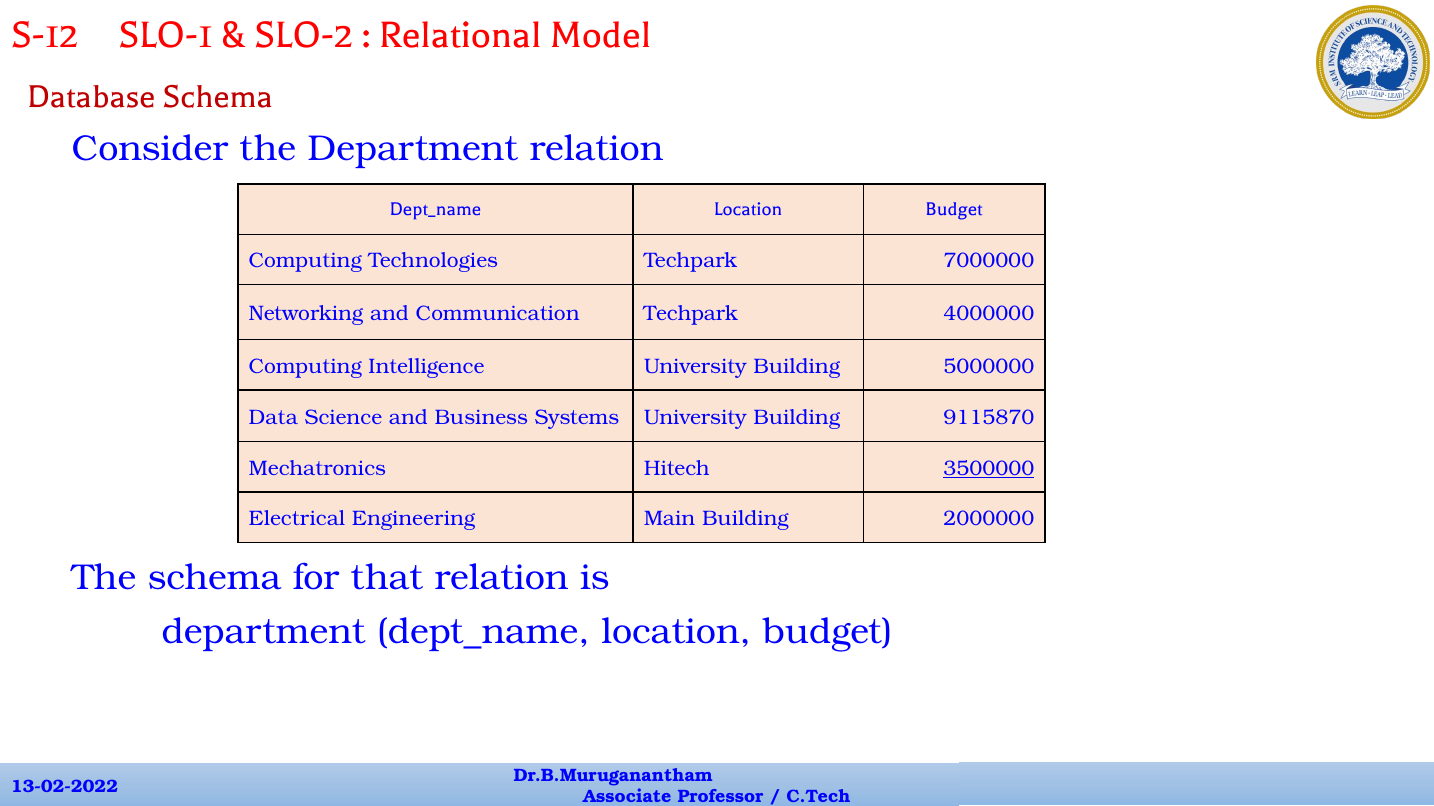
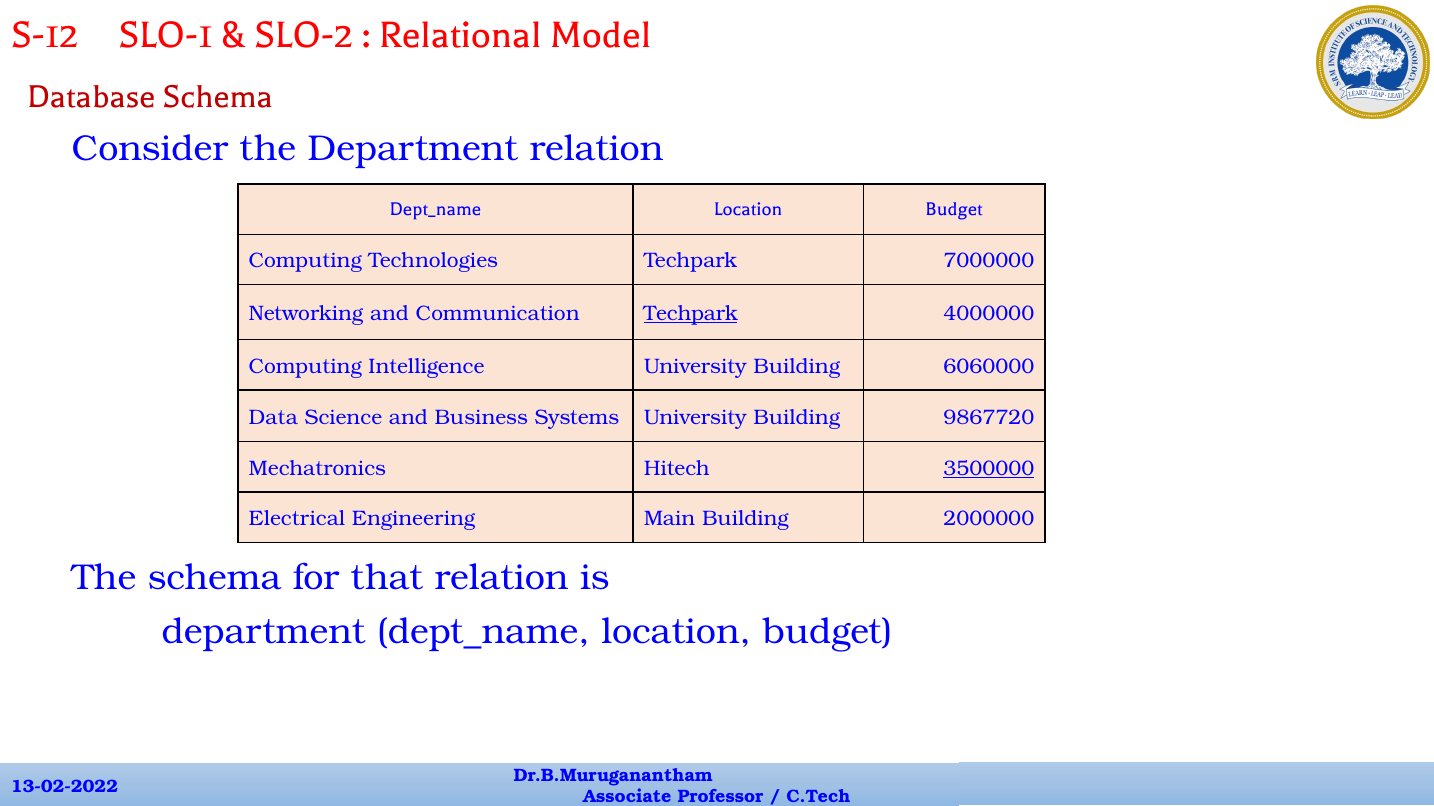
Techpark underline: none -> present (691, 314)
5000000: 5000000 -> 6060000 (989, 366)
9115870: 9115870 -> 9867720 (989, 418)
